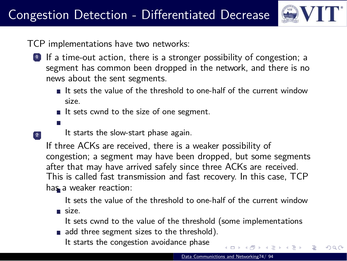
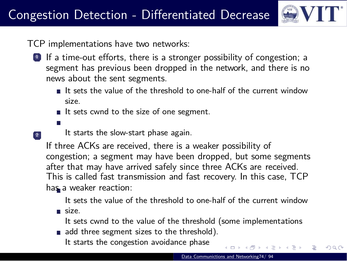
action: action -> efforts (113, 57)
common: common -> previous (114, 68)
